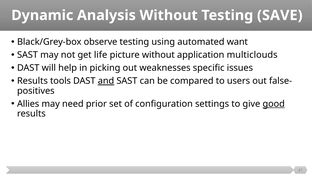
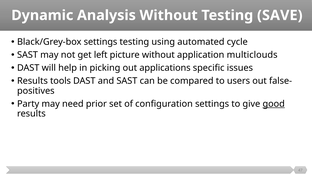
Black/Grey-box observe: observe -> settings (101, 42)
want: want -> cycle (237, 42)
life: life -> left (101, 55)
weaknesses: weaknesses -> applications (165, 68)
and underline: present -> none (106, 81)
Allies: Allies -> Party (28, 104)
